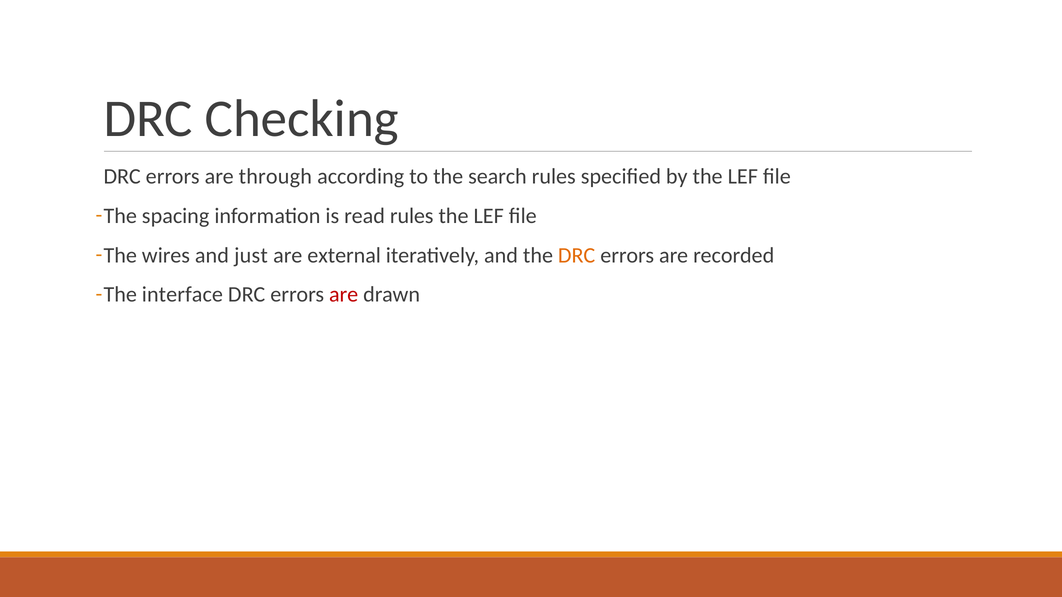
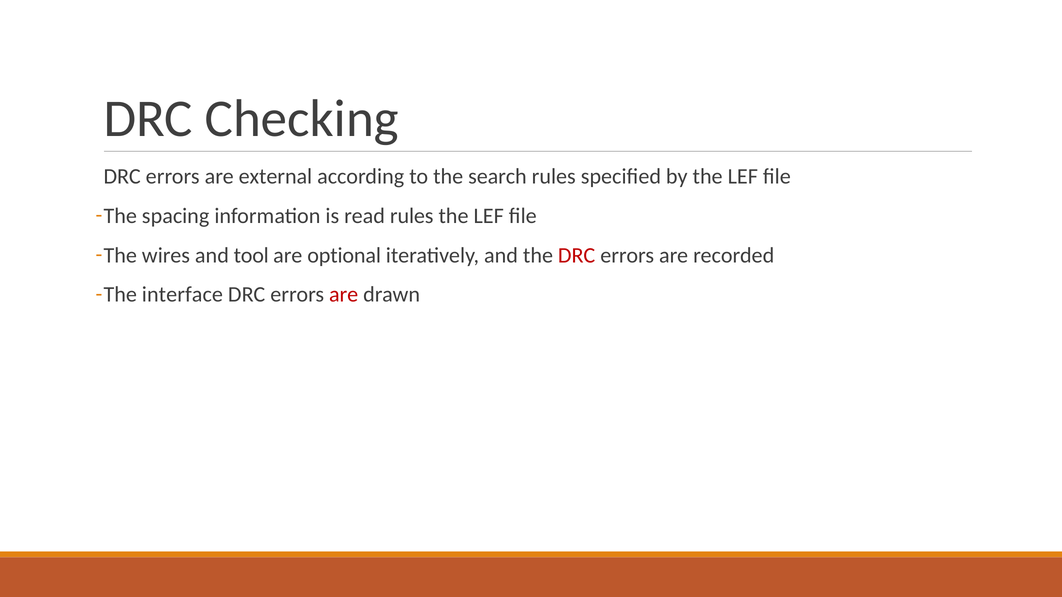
through: through -> external (275, 177)
just: just -> tool (251, 255)
external: external -> optional (344, 255)
DRC colour: orange -> red (577, 255)
